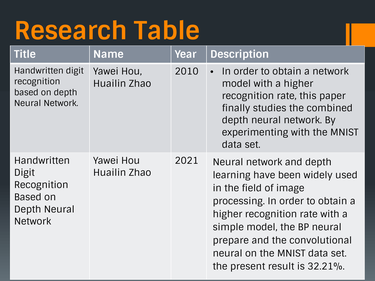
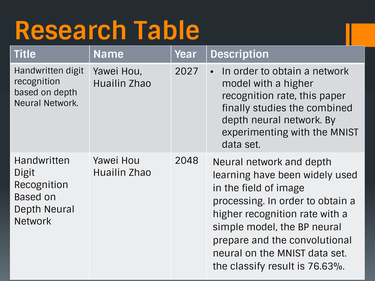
2010: 2010 -> 2027 (187, 72)
2021: 2021 -> 2048 (187, 161)
present: present -> classify (248, 267)
32.21%: 32.21% -> 76.63% (326, 267)
